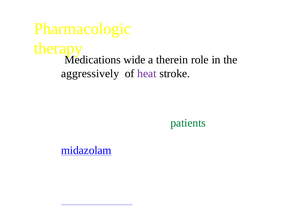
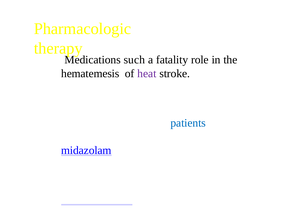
wide: wide -> such (134, 60)
therein: therein -> fatality (172, 60)
aggressively: aggressively -> hematemesis (90, 74)
patients colour: green -> blue (188, 123)
